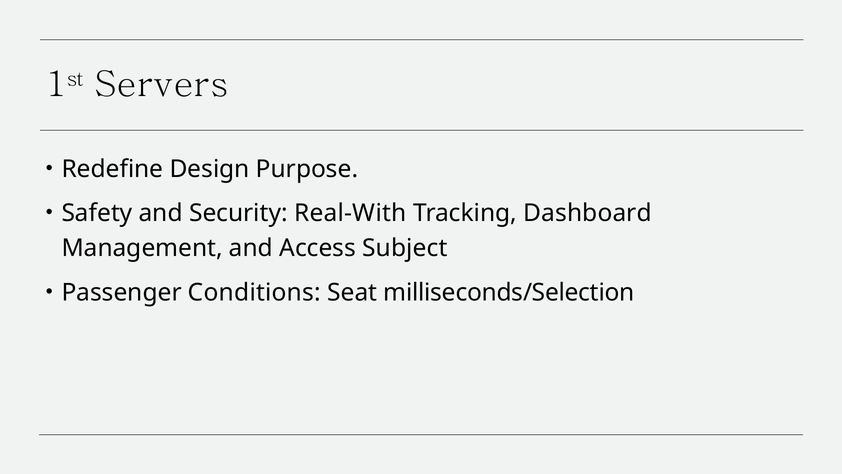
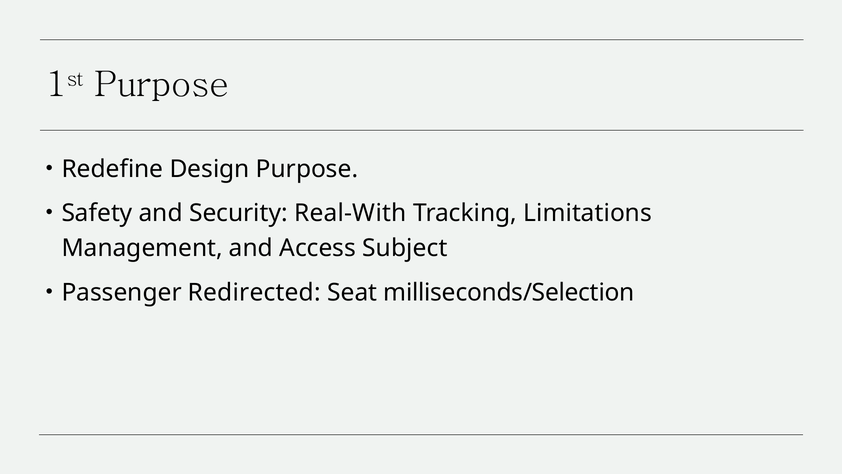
1st Servers: Servers -> Purpose (162, 85)
Dashboard: Dashboard -> Limitations (588, 213)
Conditions: Conditions -> Redirected (254, 292)
